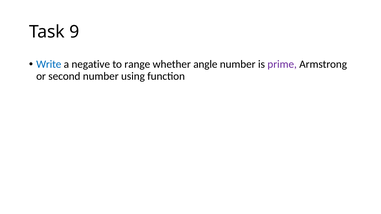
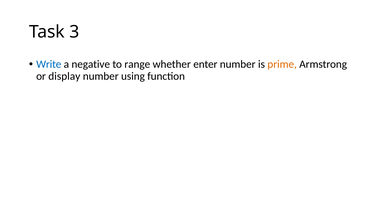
9: 9 -> 3 (74, 32)
angle: angle -> enter (205, 64)
prime colour: purple -> orange (282, 64)
second: second -> display (64, 76)
